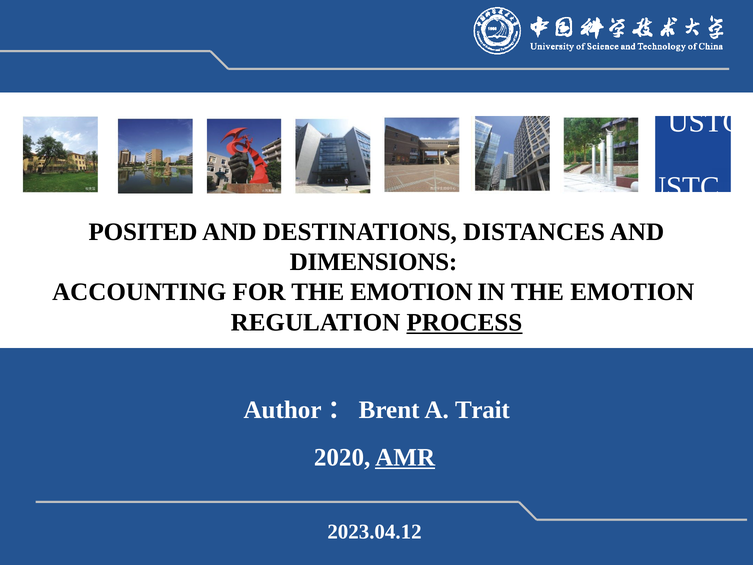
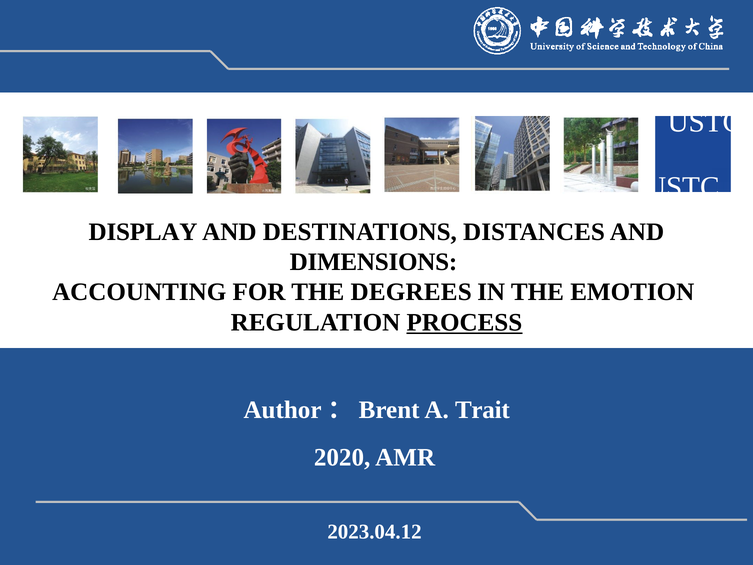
POSITED: POSITED -> DISPLAY (143, 232)
FOR THE EMOTION: EMOTION -> DEGREES (411, 292)
AMR underline: present -> none (405, 457)
